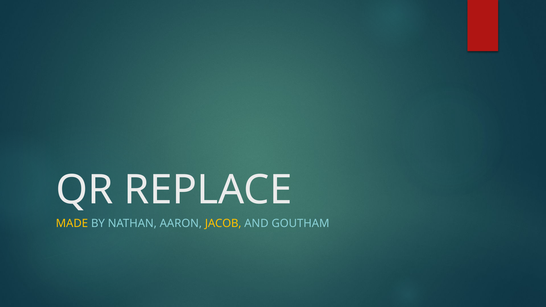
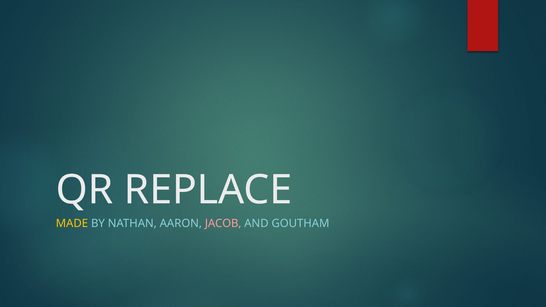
JACOB colour: yellow -> pink (223, 224)
